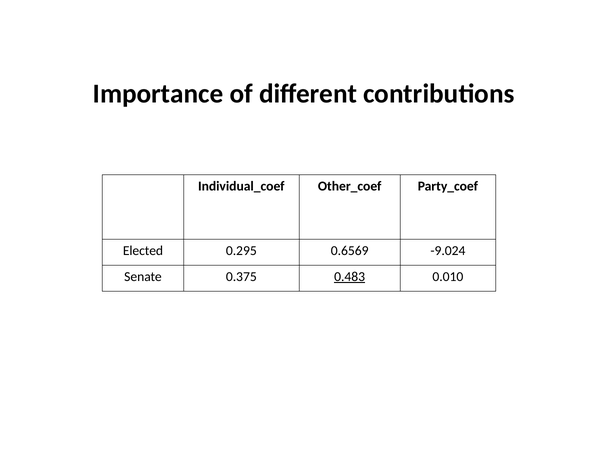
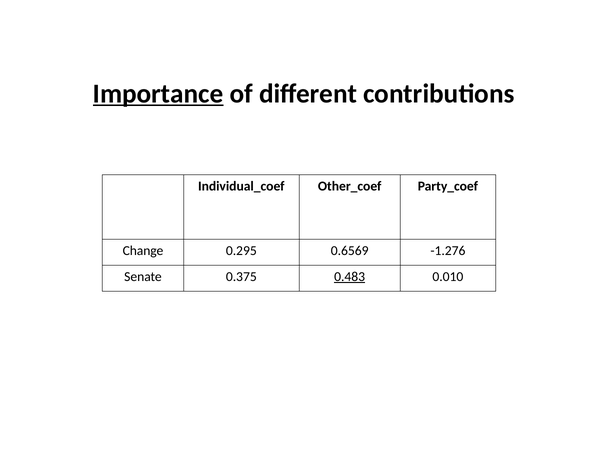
Importance underline: none -> present (158, 94)
Elected: Elected -> Change (143, 251)
-9.024: -9.024 -> -1.276 (448, 251)
